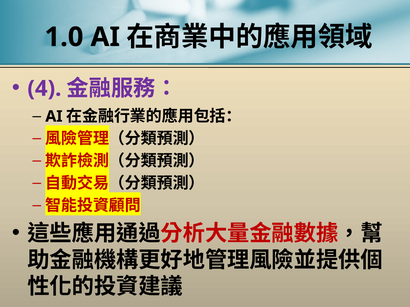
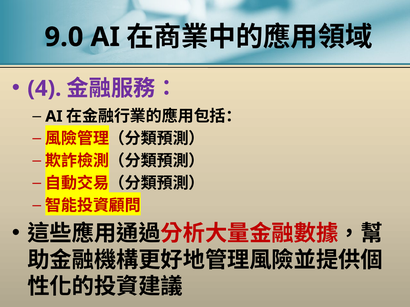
1.0: 1.0 -> 9.0 (64, 37)
